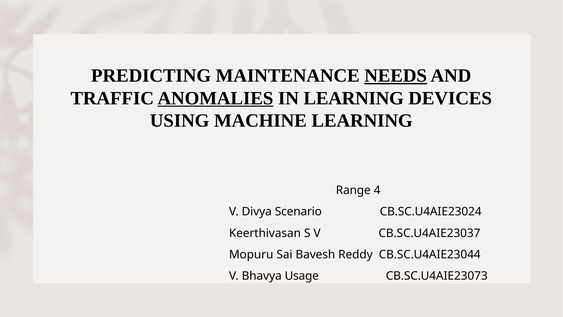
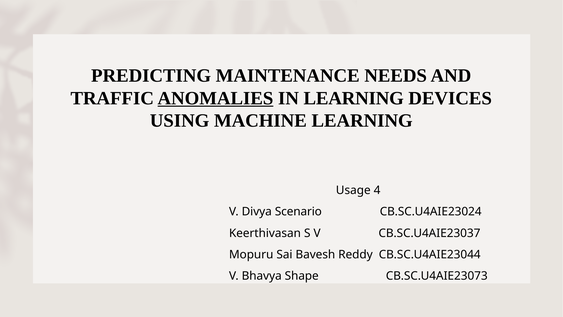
NEEDS underline: present -> none (396, 76)
Range: Range -> Usage (353, 190)
Usage: Usage -> Shape (302, 276)
